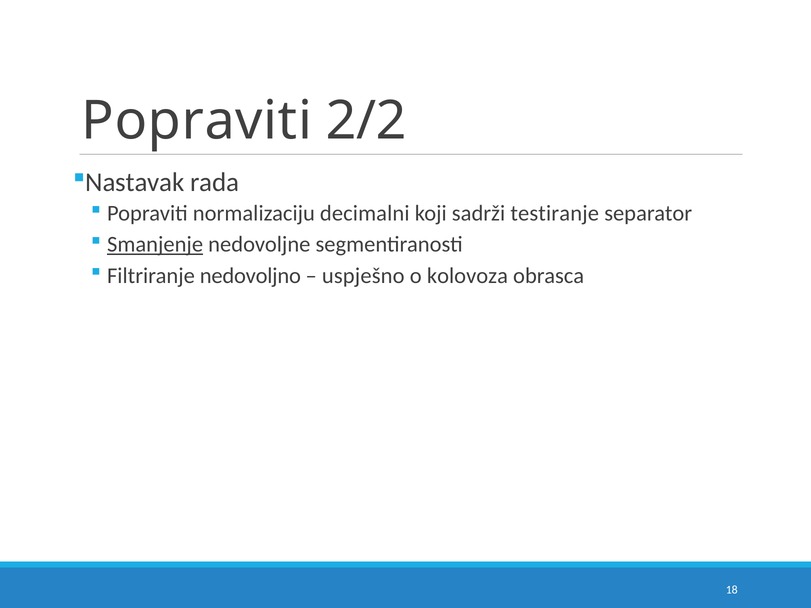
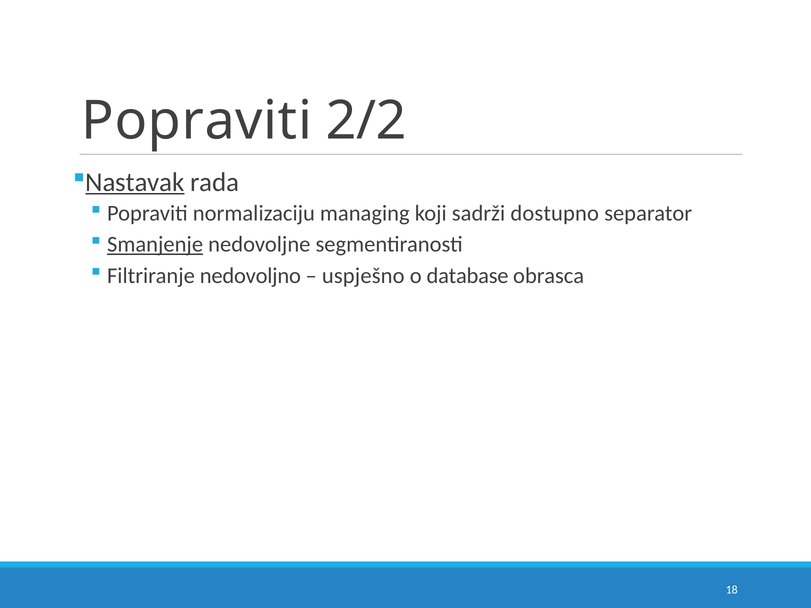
Nastavak underline: none -> present (135, 182)
decimalni: decimalni -> managing (365, 214)
testiranje: testiranje -> dostupno (555, 214)
kolovoza: kolovoza -> database (468, 276)
